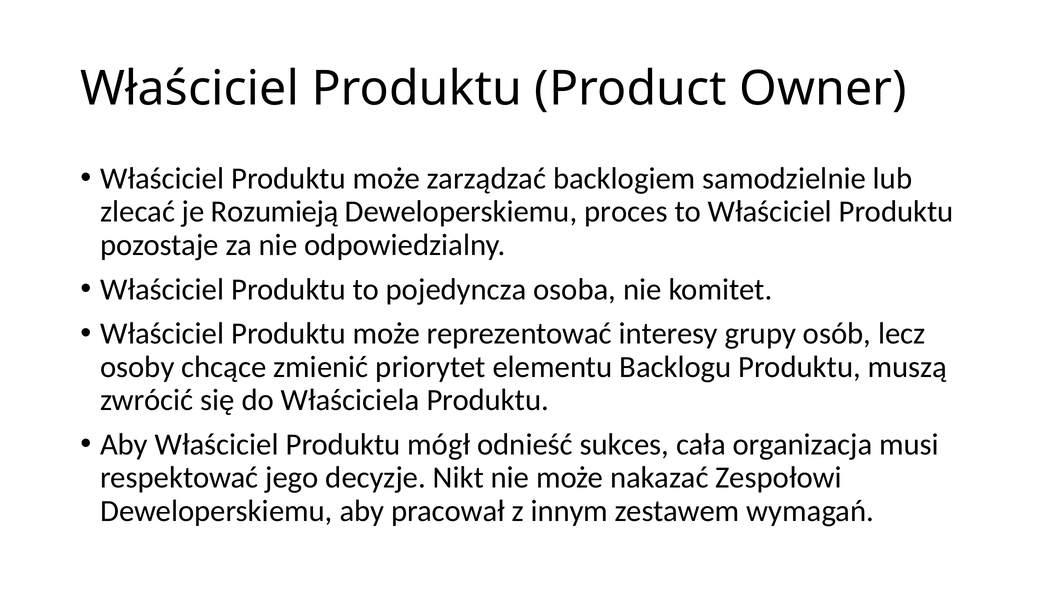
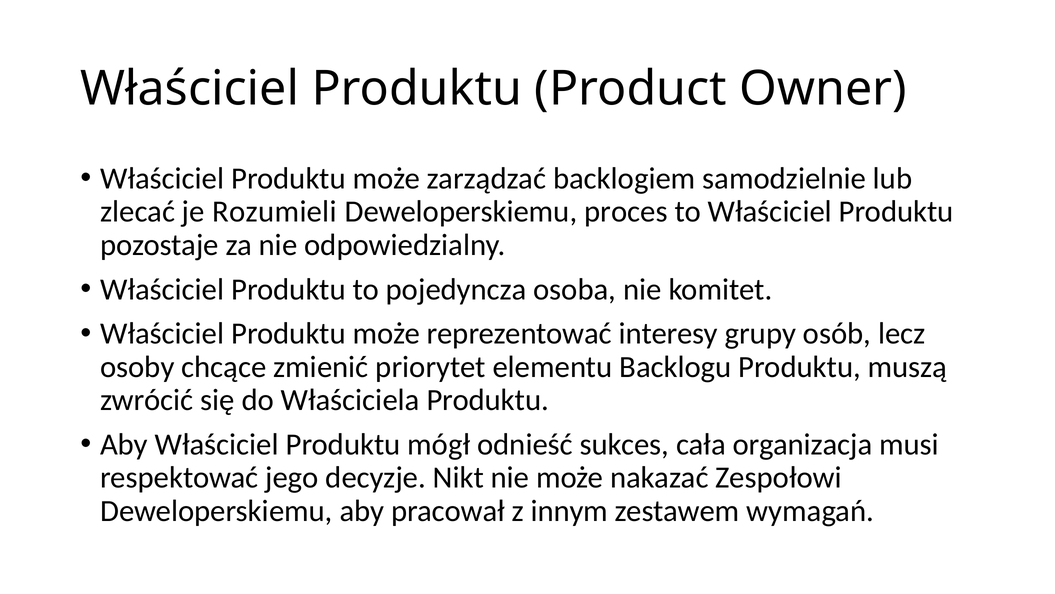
Rozumieją: Rozumieją -> Rozumieli (275, 212)
